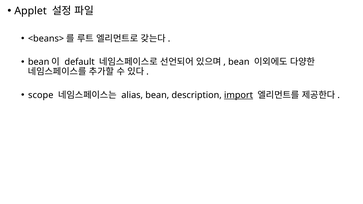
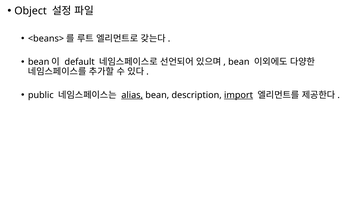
Applet: Applet -> Object (31, 11)
scope: scope -> public (41, 95)
alias underline: none -> present (132, 95)
